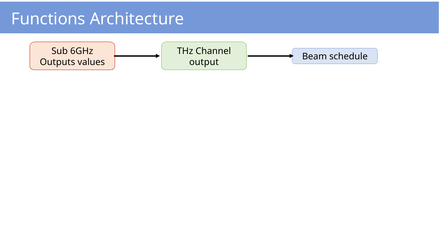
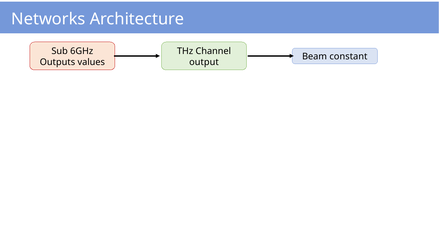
Functions: Functions -> Networks (48, 19)
schedule: schedule -> constant (348, 57)
